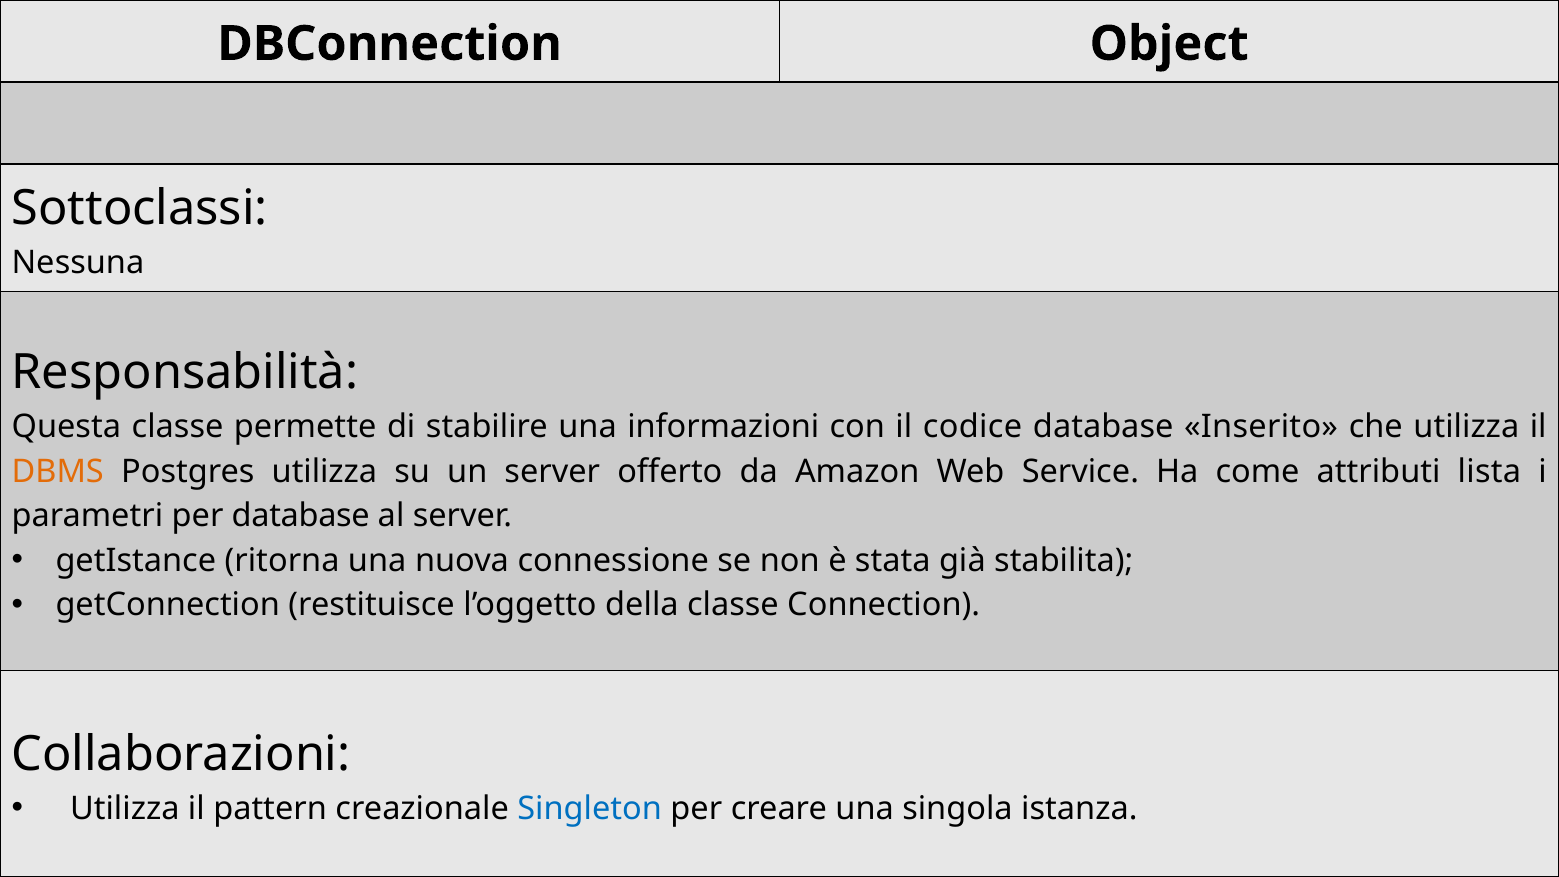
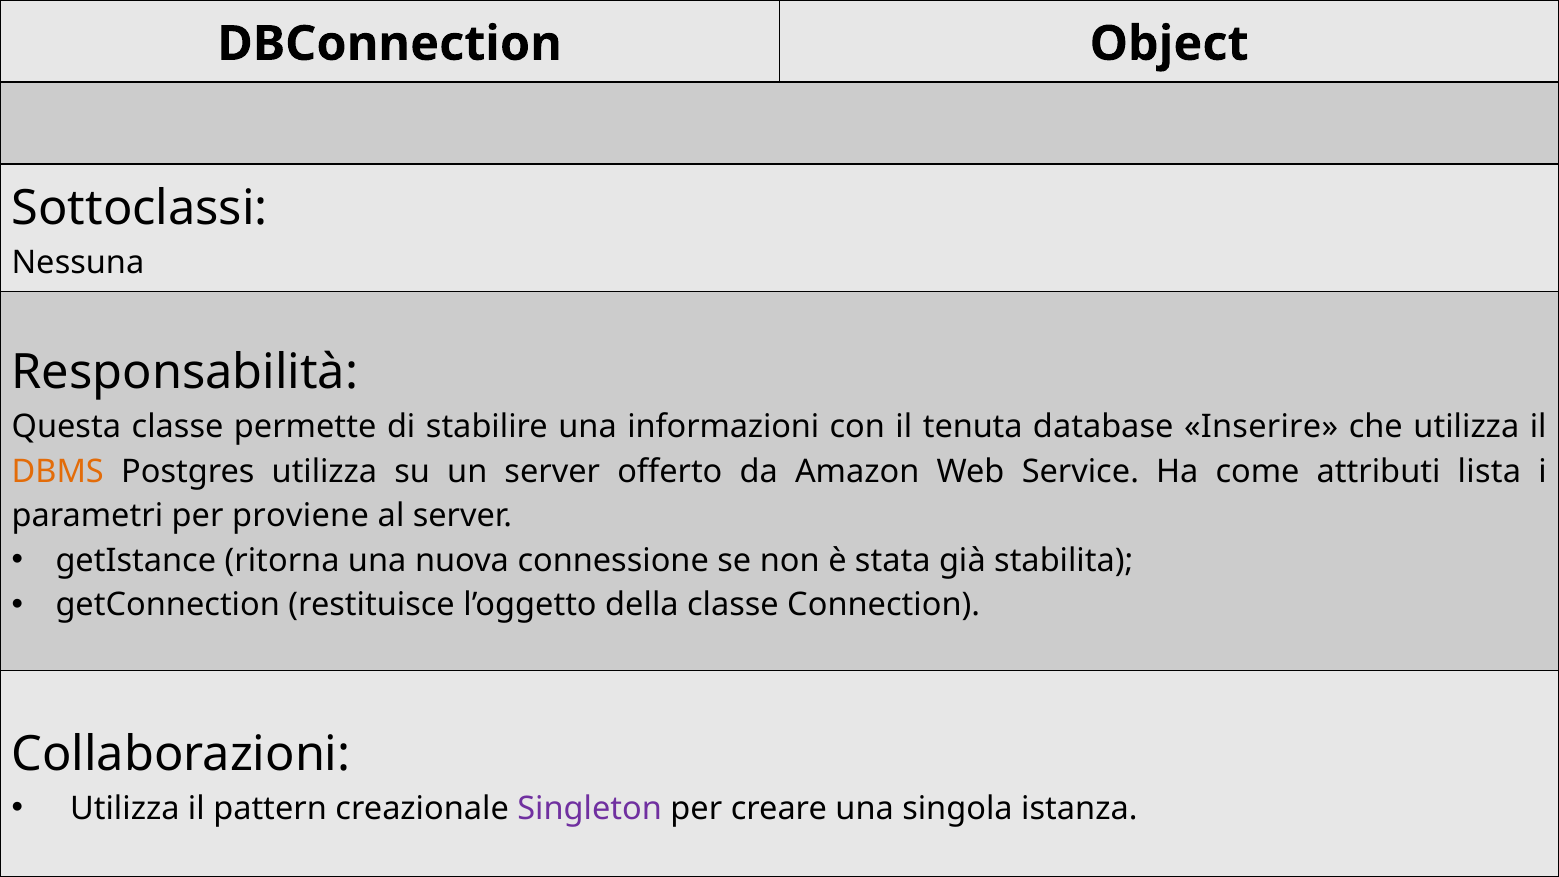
codice: codice -> tenuta (973, 427)
Inserito: Inserito -> Inserire (1261, 427)
per database: database -> proviene (300, 516)
Singleton colour: blue -> purple (590, 809)
